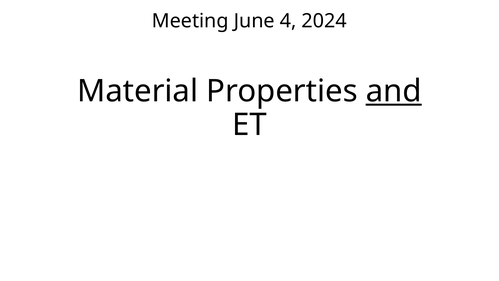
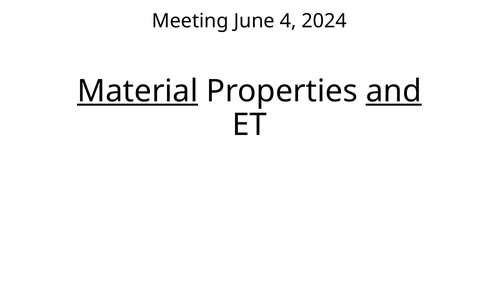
Material underline: none -> present (138, 91)
